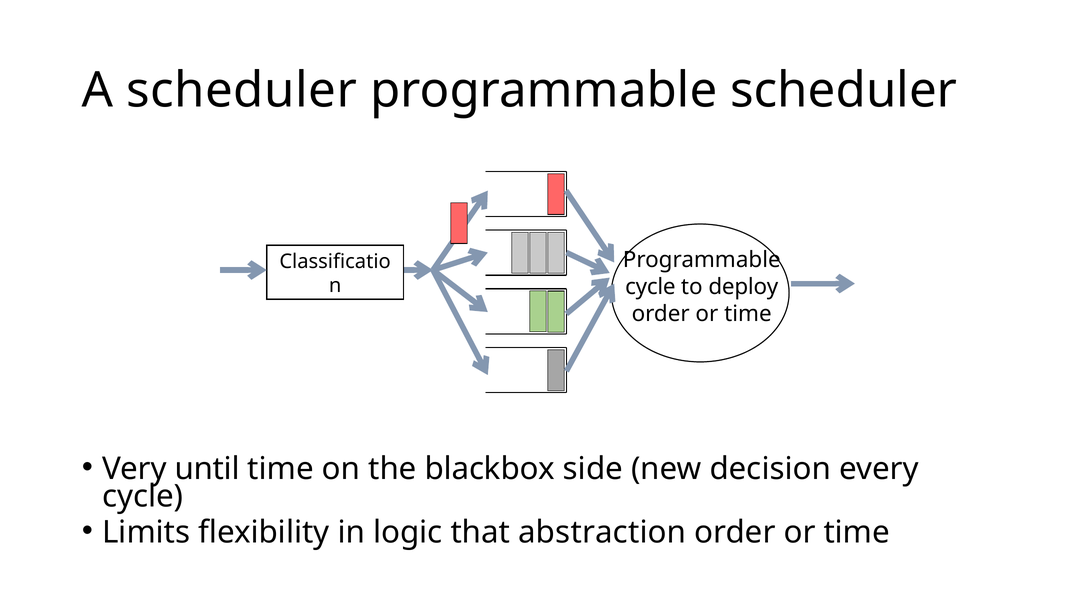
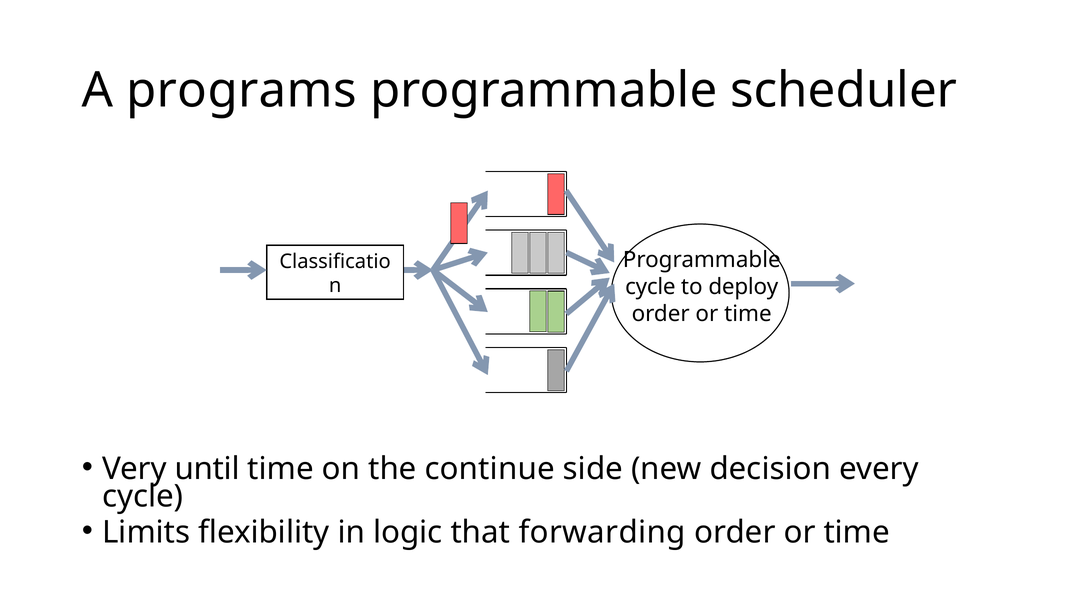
A scheduler: scheduler -> programs (242, 90)
blackbox: blackbox -> continue (490, 469)
abstraction: abstraction -> forwarding (602, 532)
